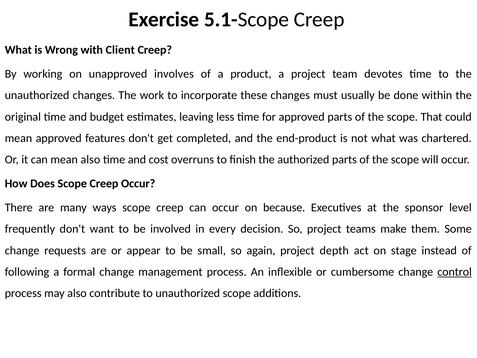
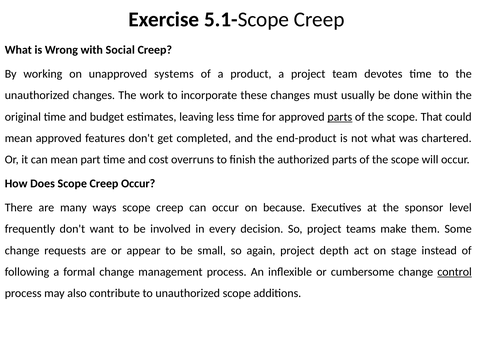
Client: Client -> Social (120, 50)
involves: involves -> systems (174, 74)
parts underline: none -> present (340, 117)
mean also: also -> part (90, 160)
